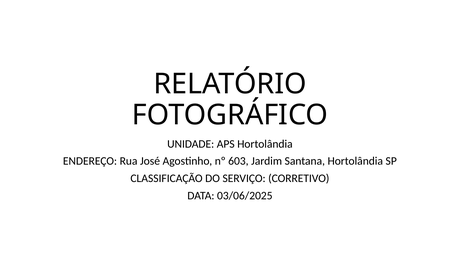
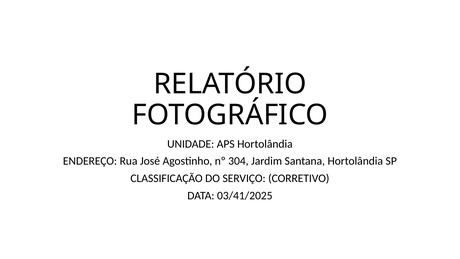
603: 603 -> 304 (238, 161)
03/06/2025: 03/06/2025 -> 03/41/2025 (245, 195)
